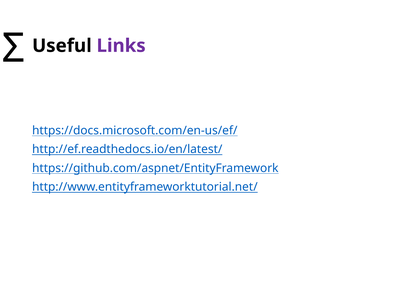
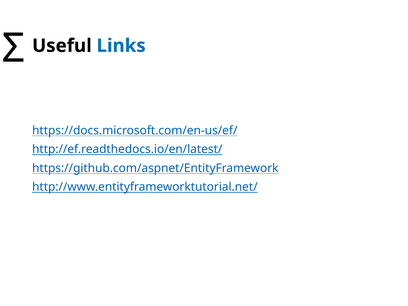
Links colour: purple -> blue (121, 46)
